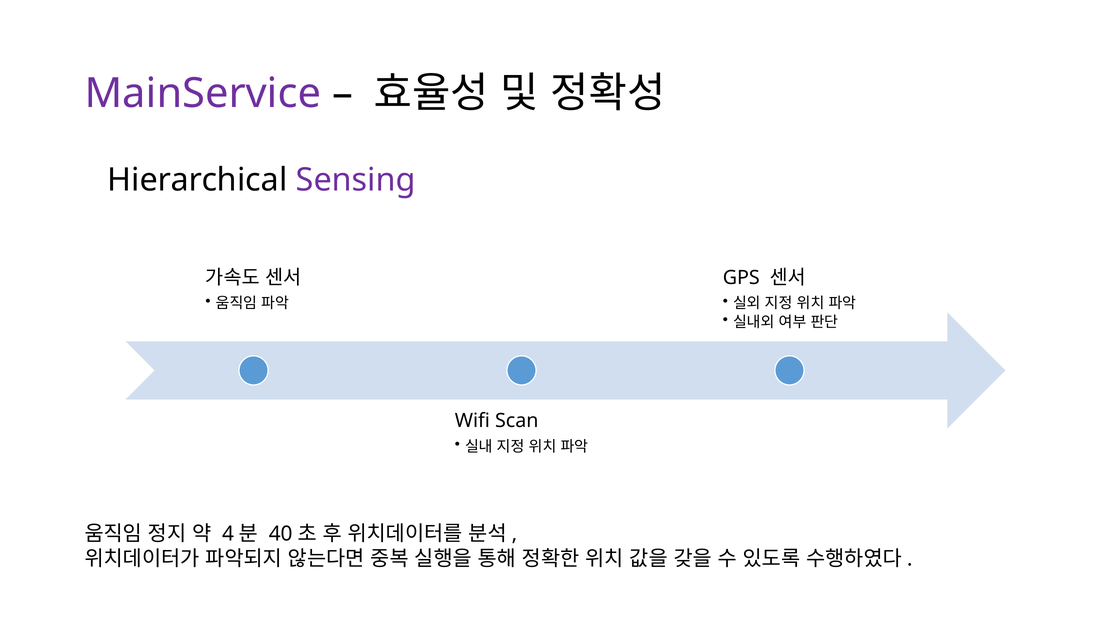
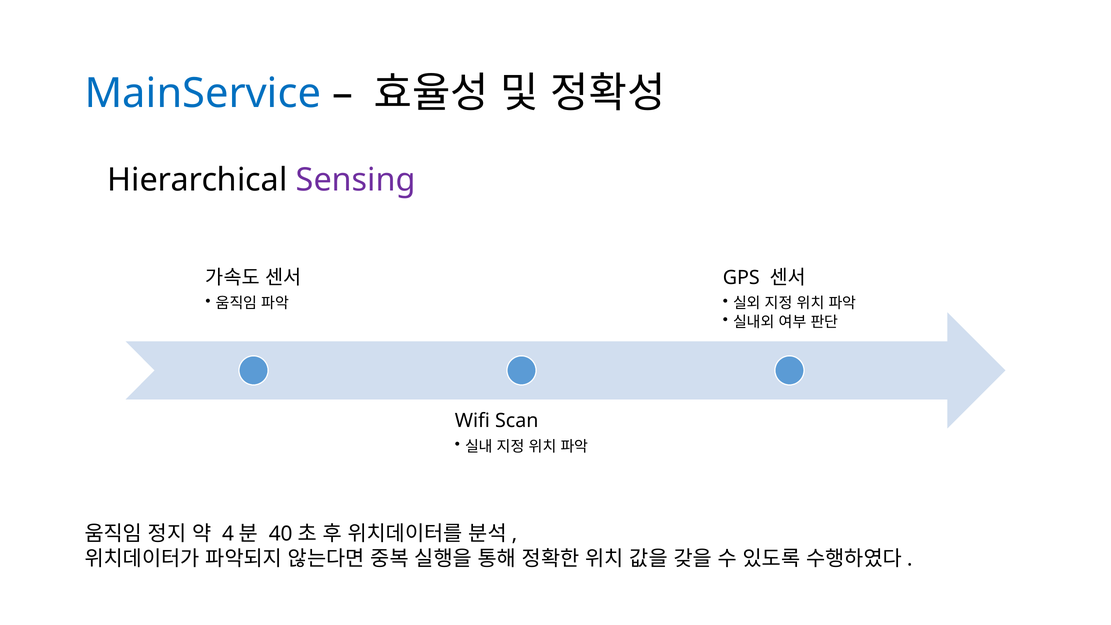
MainService colour: purple -> blue (203, 93)
